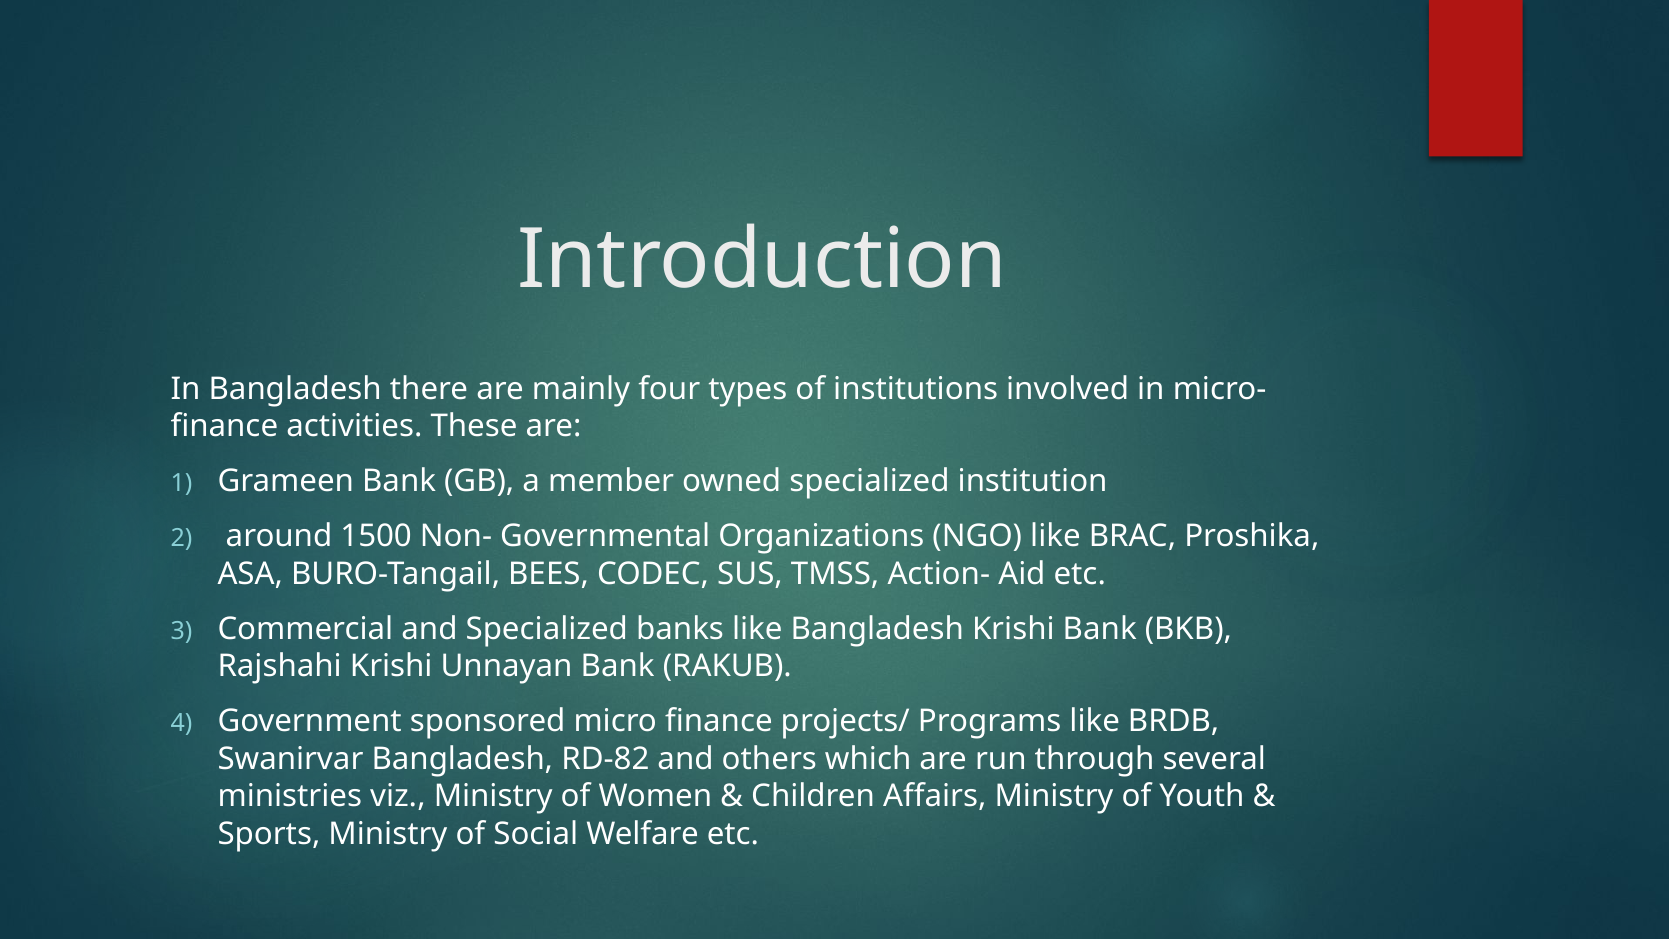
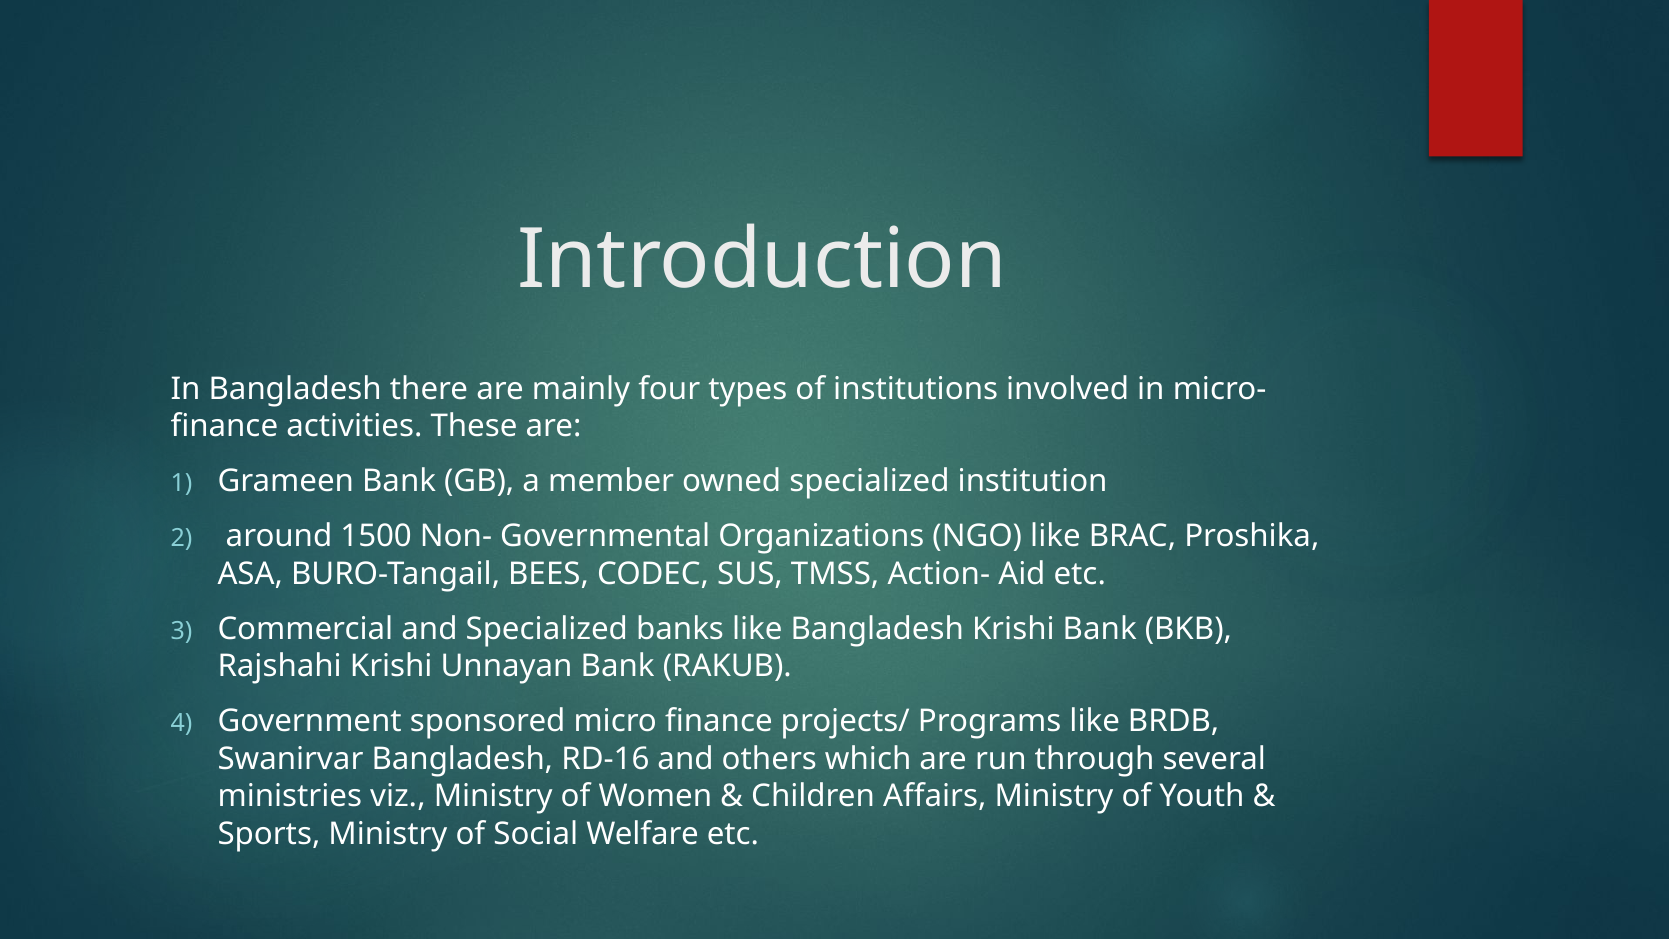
RD-82: RD-82 -> RD-16 (605, 759)
